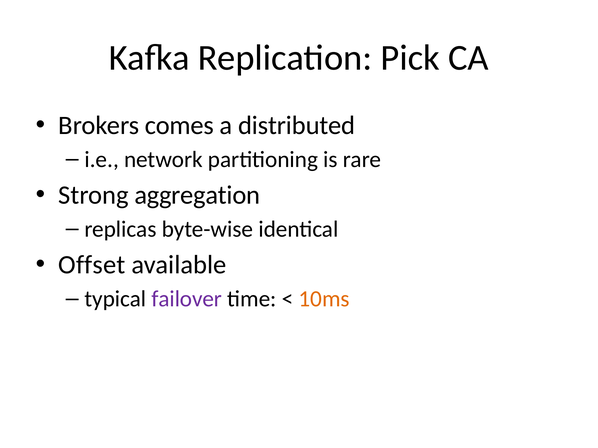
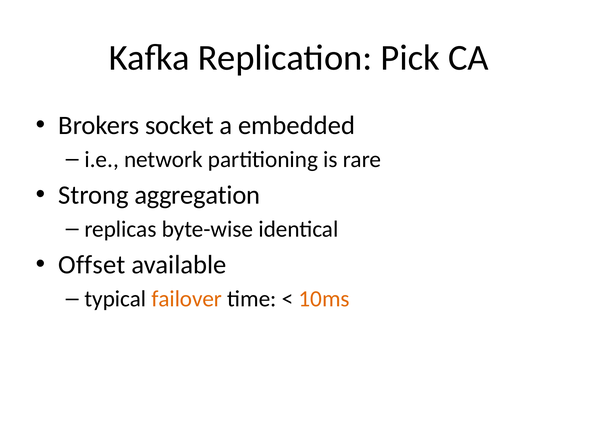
comes: comes -> socket (179, 125)
distributed: distributed -> embedded (297, 125)
failover colour: purple -> orange (187, 299)
